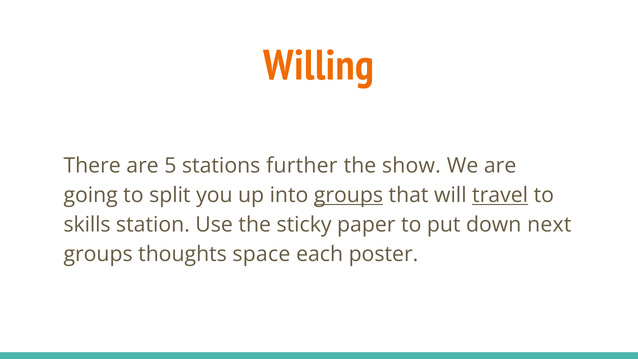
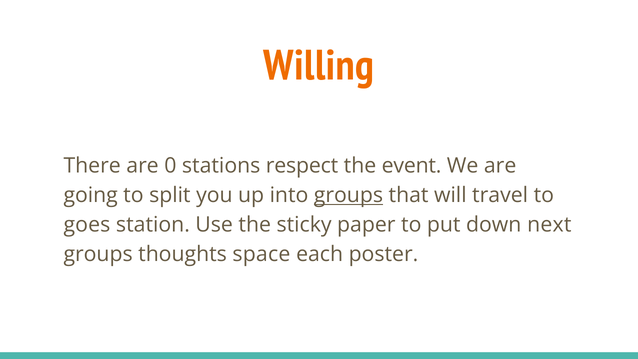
5: 5 -> 0 (170, 166)
further: further -> respect (302, 166)
show: show -> event (412, 166)
travel underline: present -> none (500, 195)
skills: skills -> goes (87, 225)
